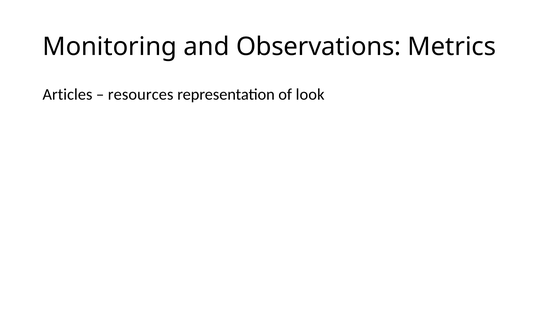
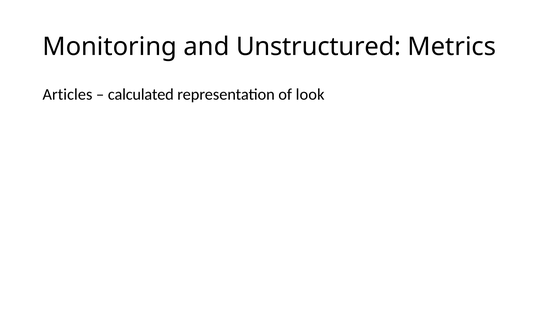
Observations: Observations -> Unstructured (319, 47)
resources: resources -> calculated (141, 94)
